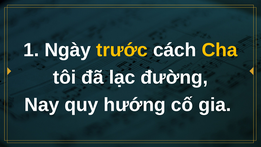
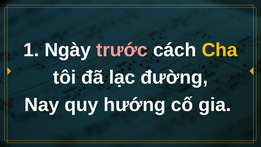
trước colour: yellow -> pink (122, 50)
